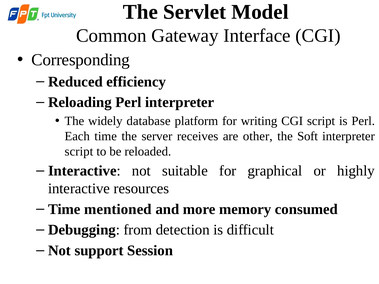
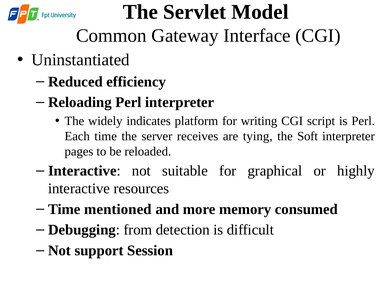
Corresponding: Corresponding -> Uninstantiated (81, 60)
database: database -> indicates (149, 121)
other: other -> tying (258, 136)
script: script -> pages (79, 152)
